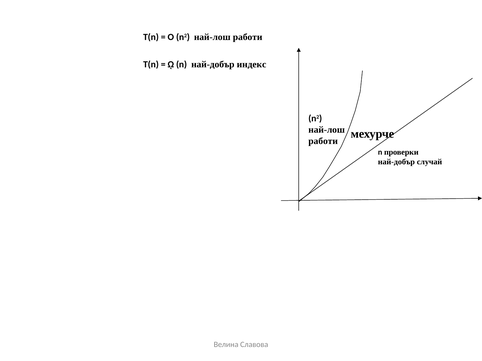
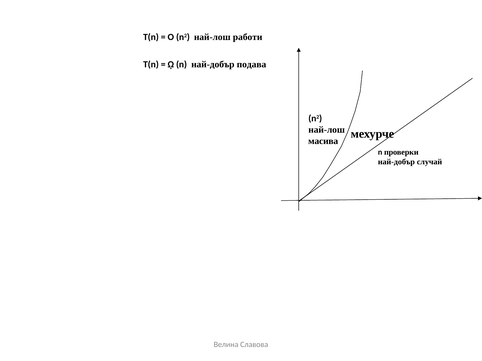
индекс: индекс -> подава (252, 65)
работи: работи -> масива (323, 141)
